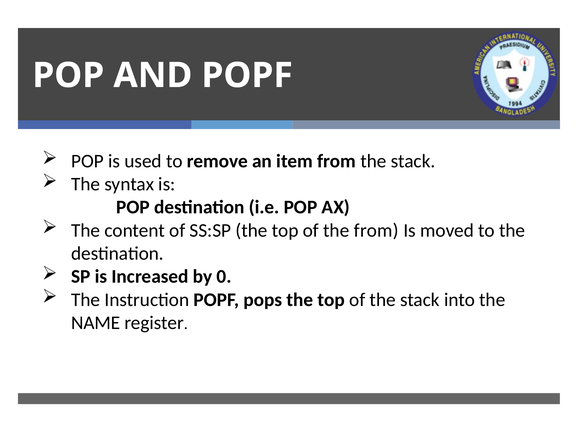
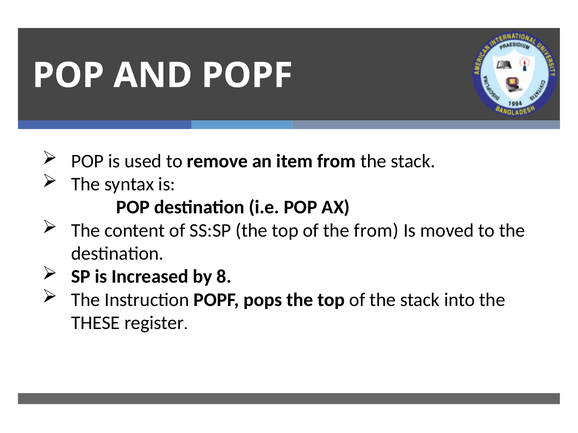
0: 0 -> 8 (224, 277)
NAME: NAME -> THESE (96, 323)
